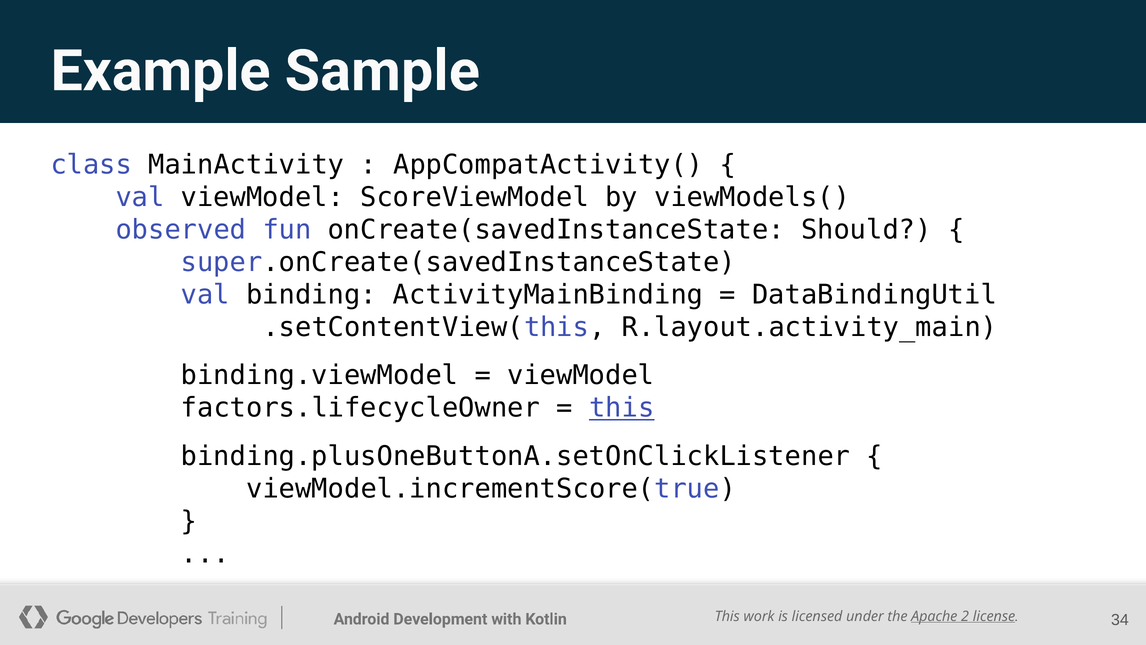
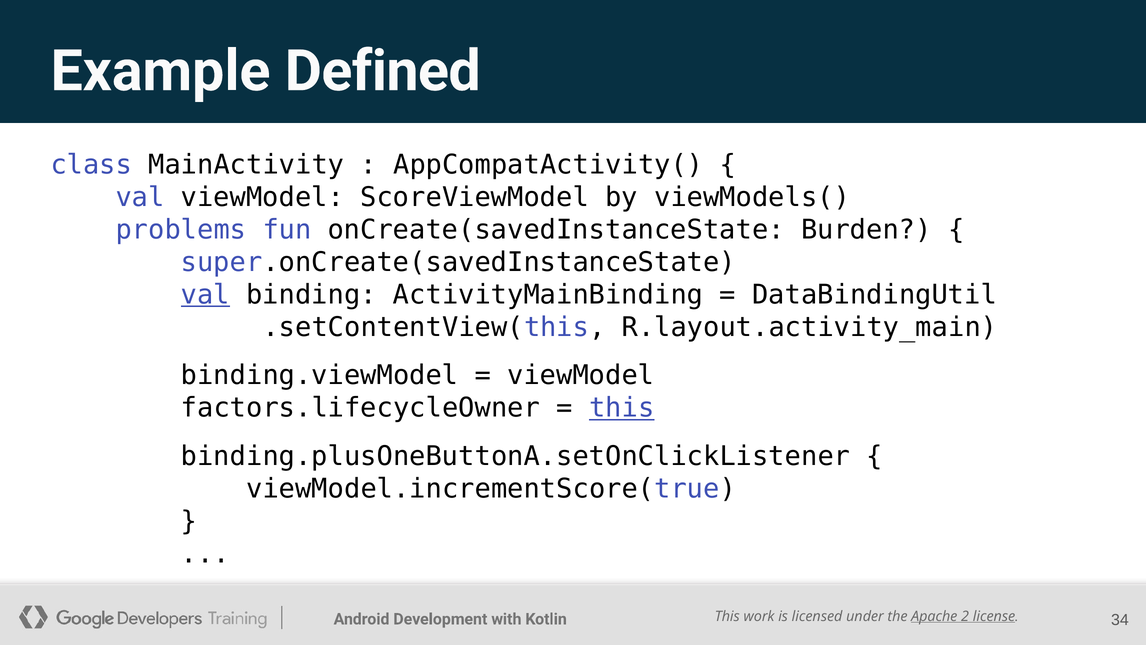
Sample: Sample -> Defined (383, 71)
observed: observed -> problems (181, 229)
Should: Should -> Burden (866, 229)
val underline: none -> present (205, 294)
